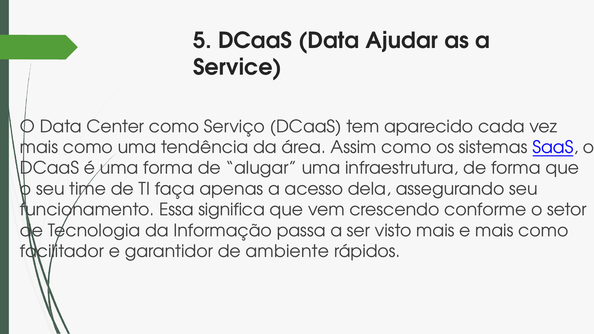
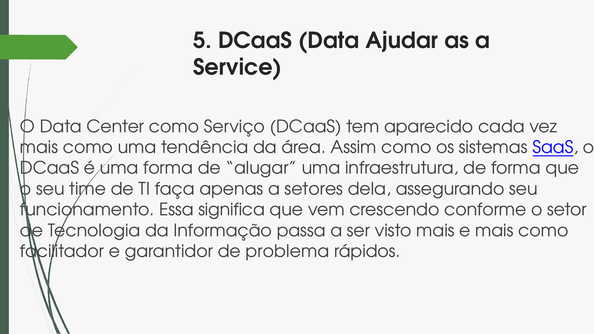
acesso: acesso -> setores (314, 189)
ambiente: ambiente -> problema (287, 252)
